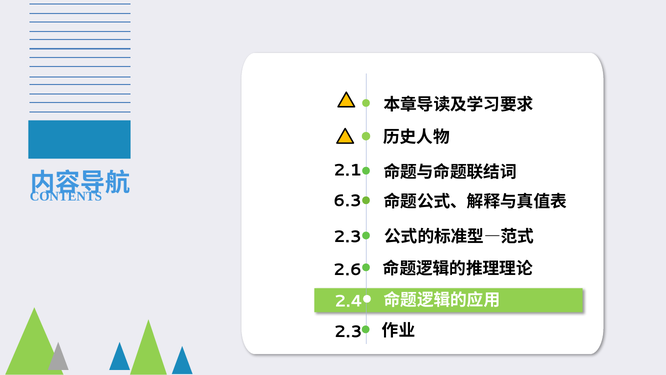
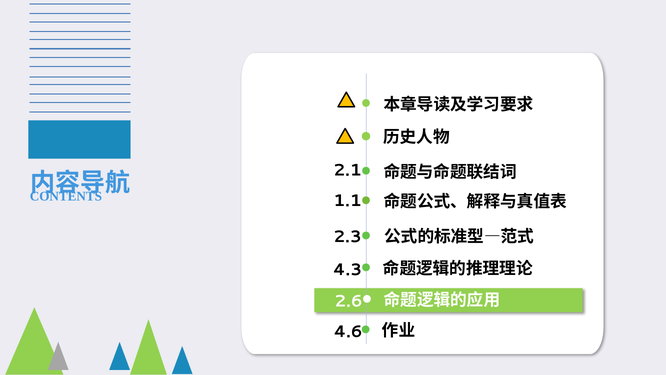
6.3: 6.3 -> 1.1 (348, 201)
2.6: 2.6 -> 4.3 (348, 269)
2.4: 2.4 -> 2.6 (349, 301)
2.3: 2.3 -> 4.6 (348, 331)
